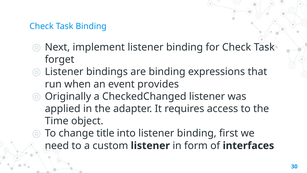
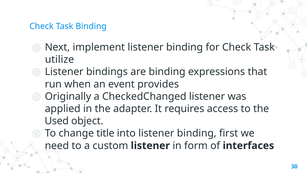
forget: forget -> utilize (60, 59)
Time: Time -> Used (57, 121)
